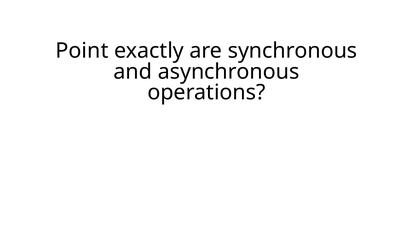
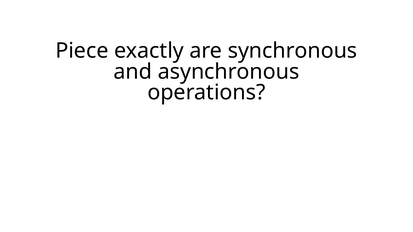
Point: Point -> Piece (82, 51)
